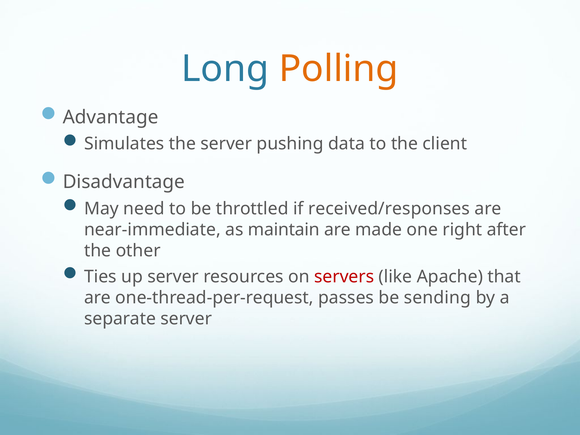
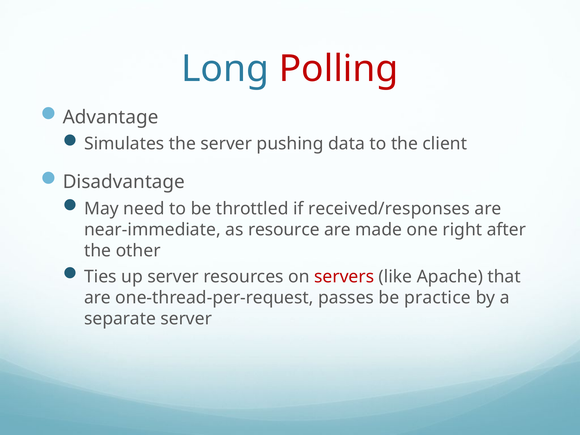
Polling colour: orange -> red (339, 69)
maintain: maintain -> resource (284, 229)
sending: sending -> practice (438, 297)
